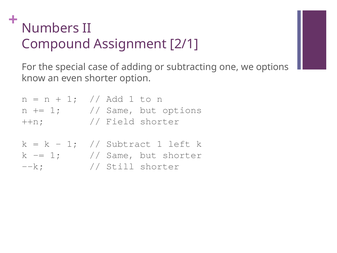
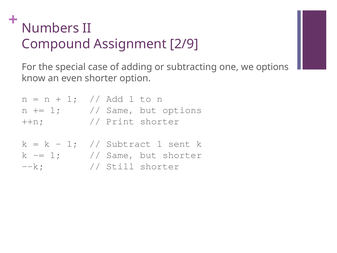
2/1: 2/1 -> 2/9 (184, 44)
Field: Field -> Print (120, 121)
left: left -> sent (179, 144)
